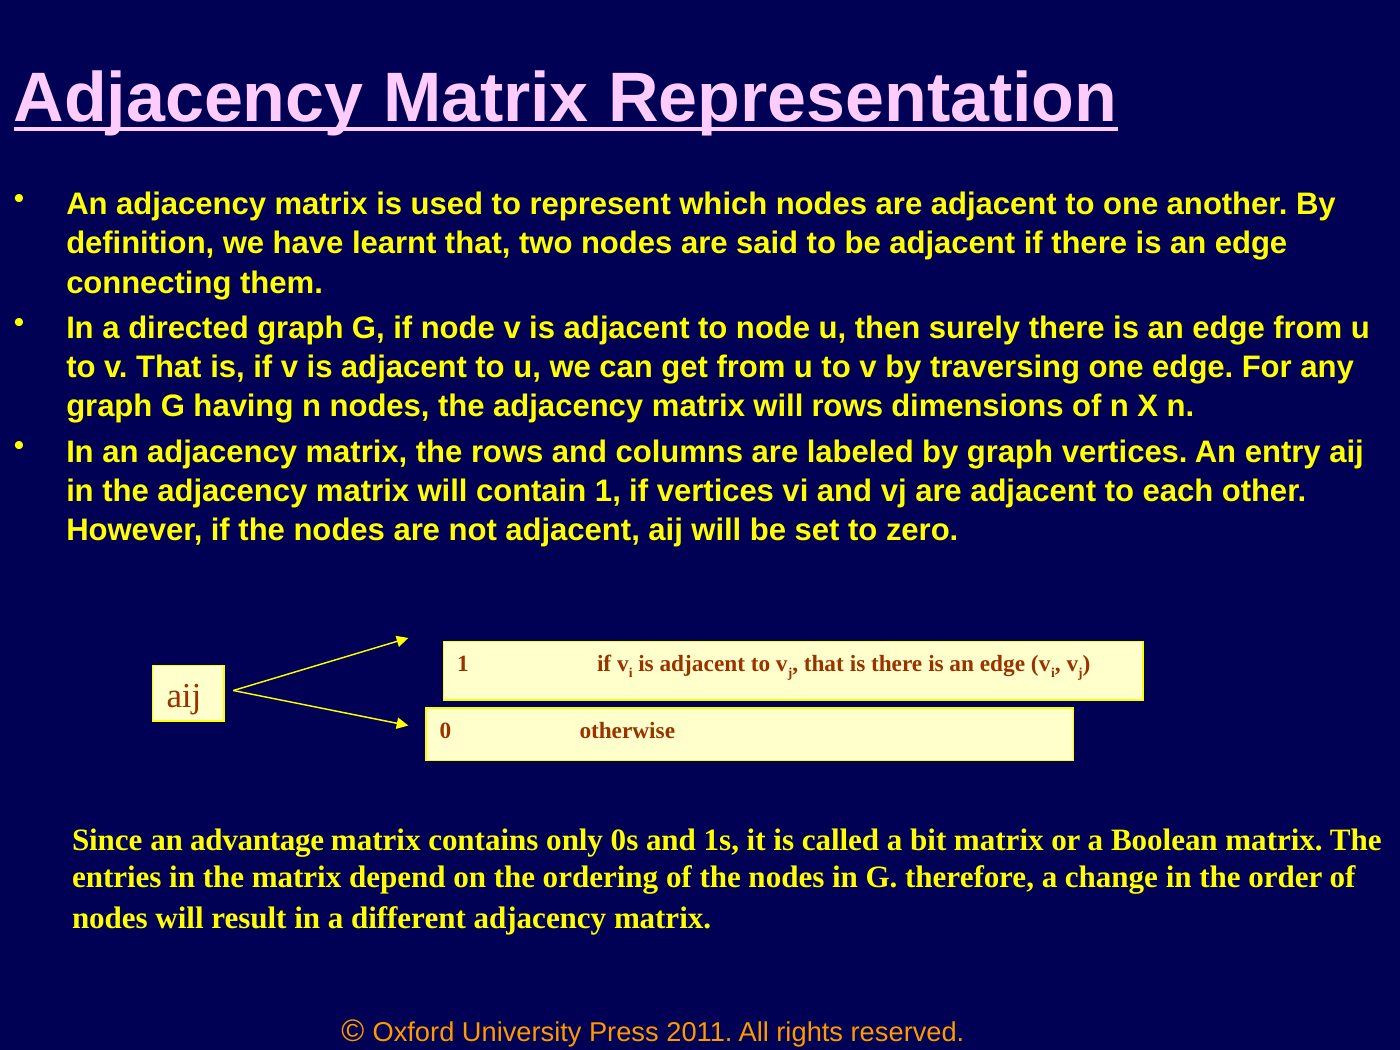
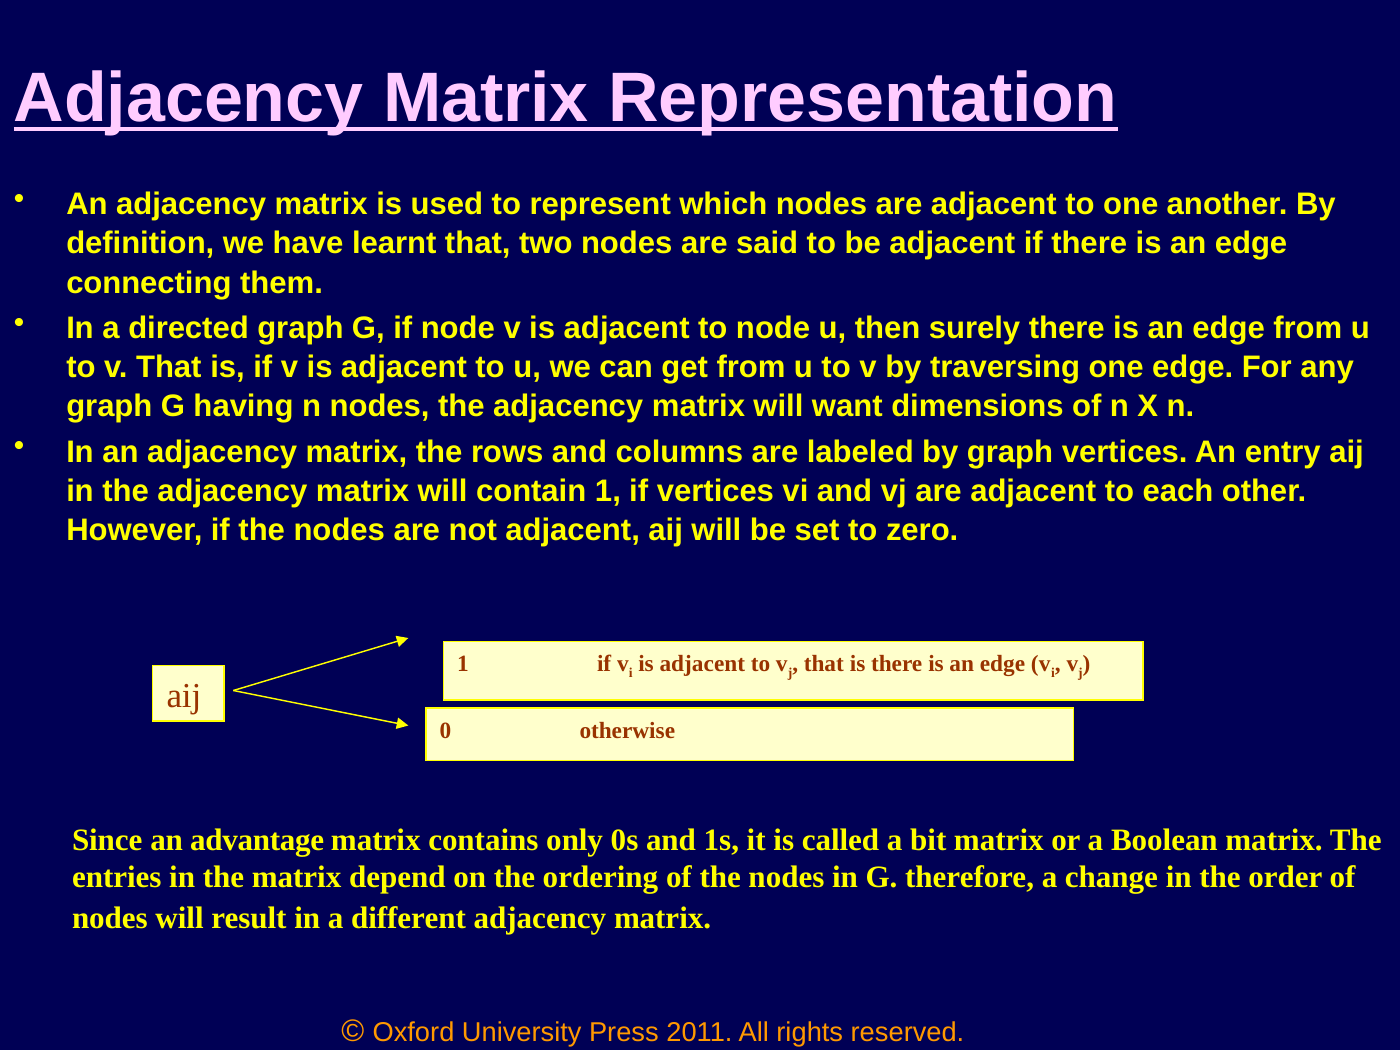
will rows: rows -> want (847, 406)
